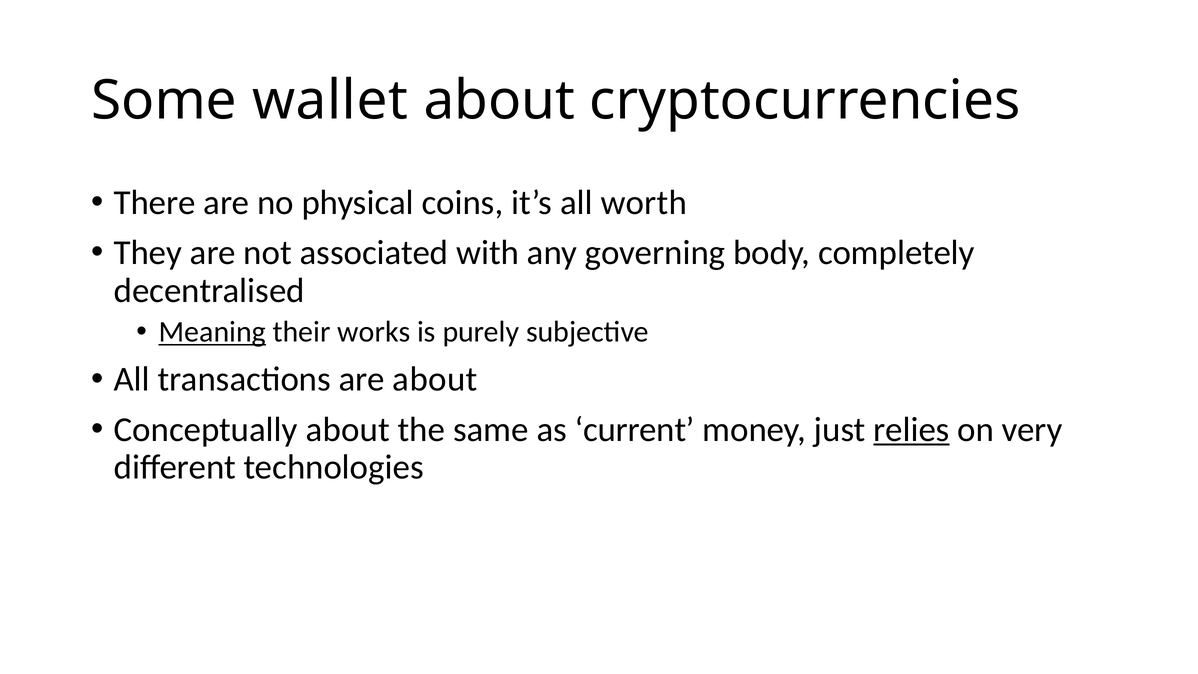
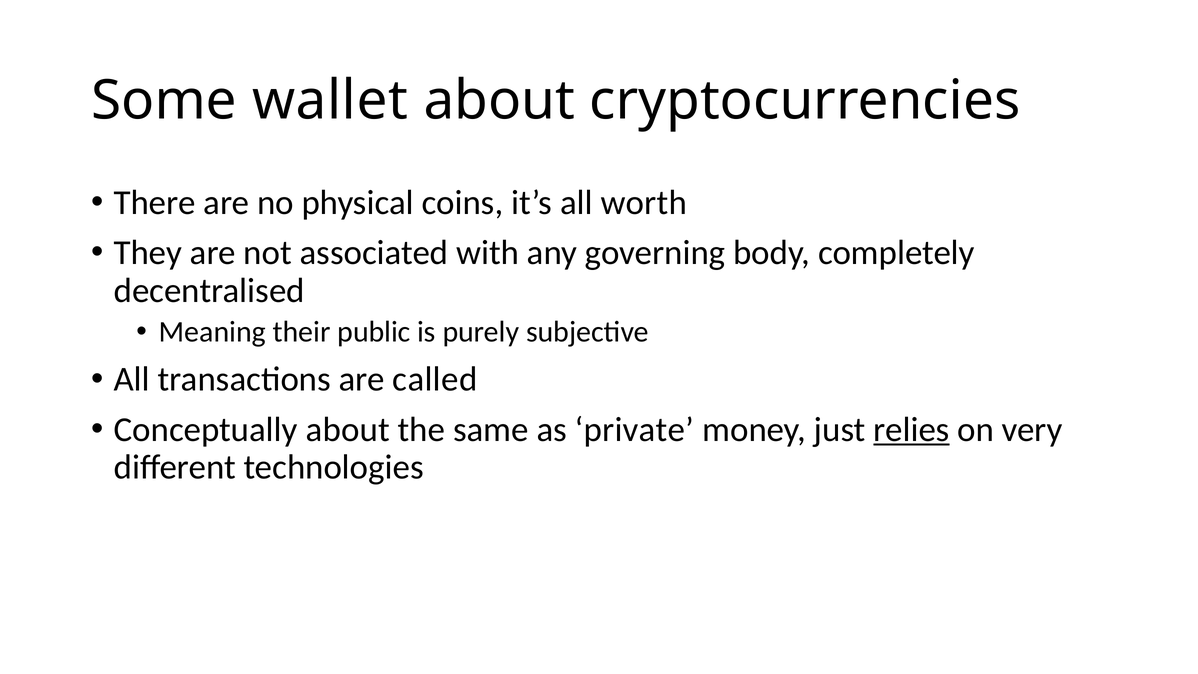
Meaning underline: present -> none (212, 332)
works: works -> public (374, 332)
are about: about -> called (435, 379)
current: current -> private (634, 430)
